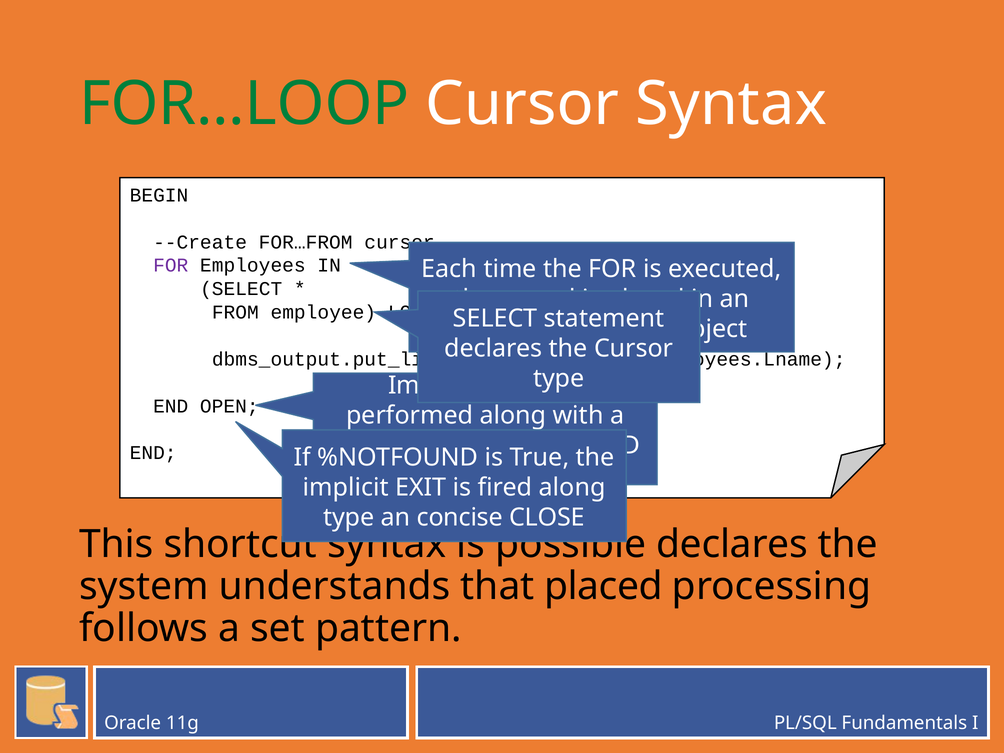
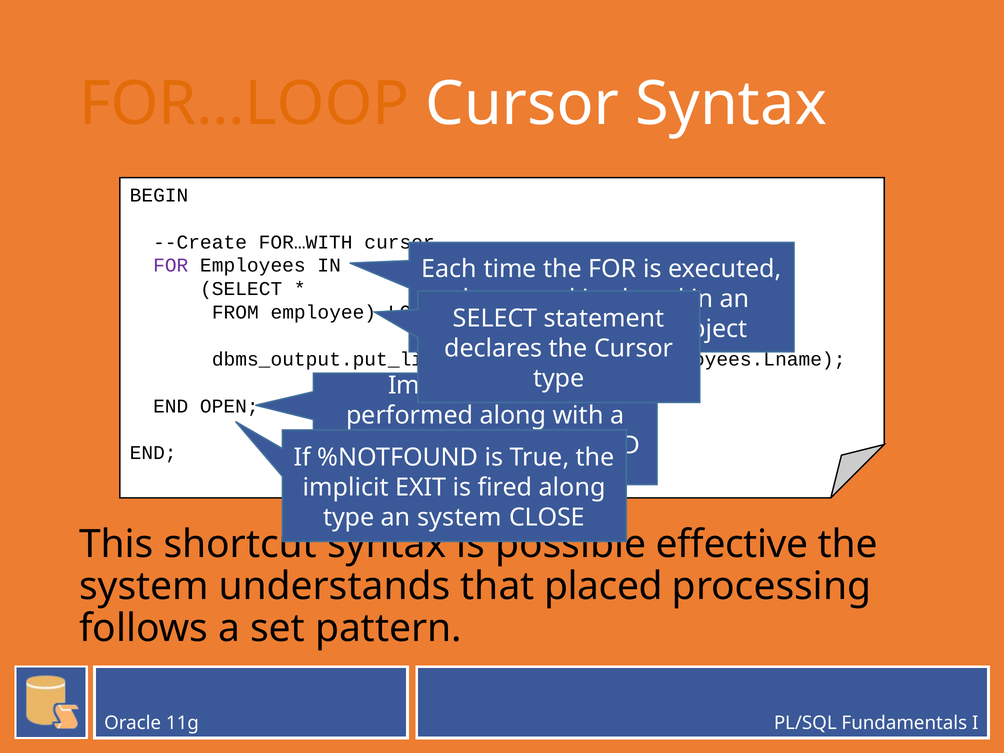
FOR…LOOP colour: green -> orange (244, 104)
FOR…FROM: FOR…FROM -> FOR…WITH (306, 242)
an concise: concise -> system (459, 518)
declares: declares -> effective (732, 544)
